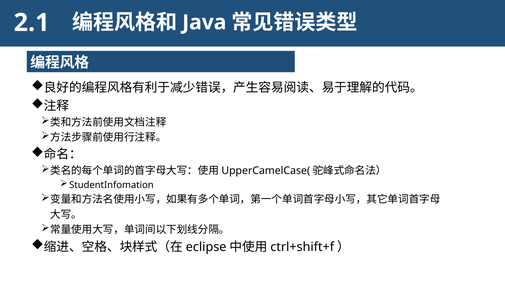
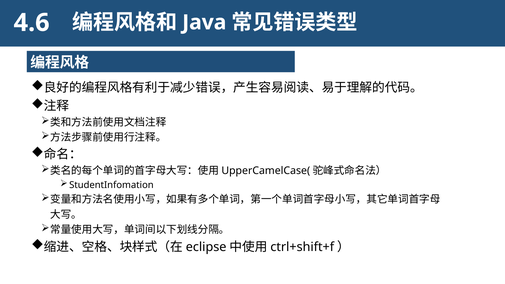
2.1: 2.1 -> 4.6 (32, 23)
